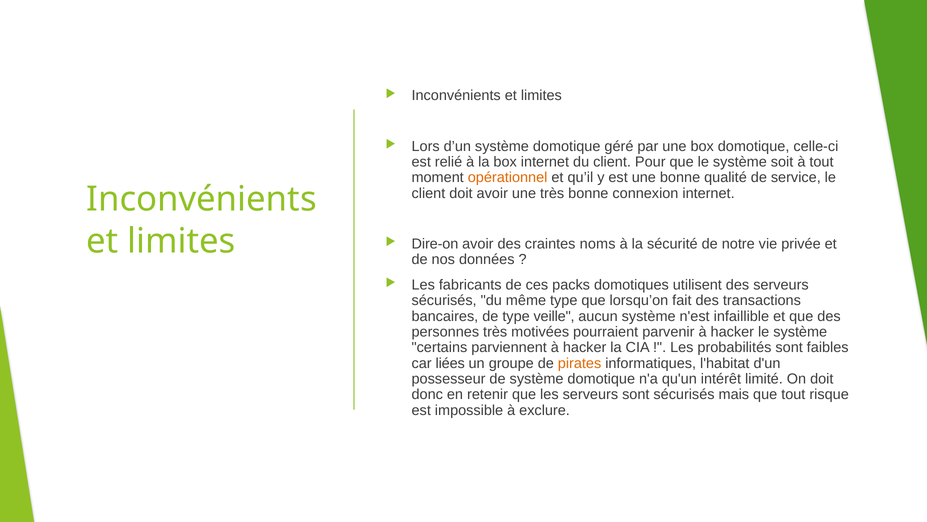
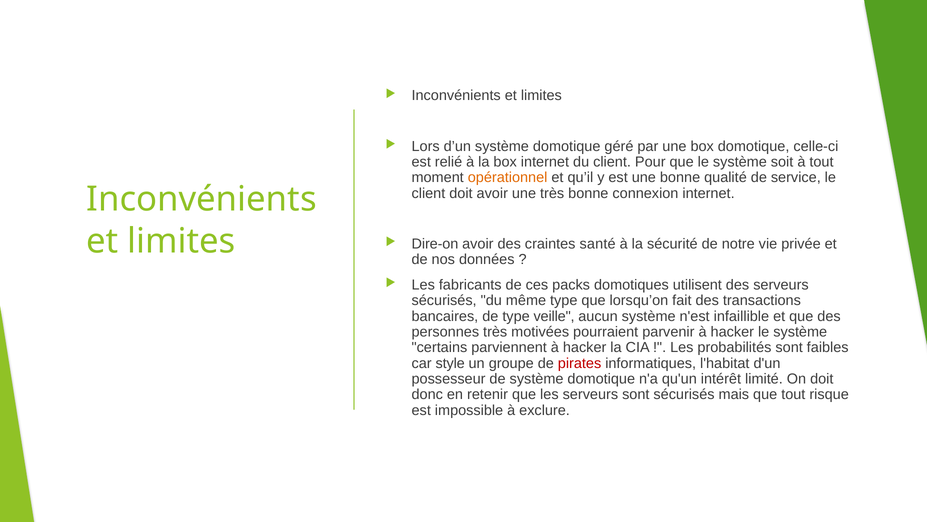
noms: noms -> santé (598, 244)
liées: liées -> style (450, 363)
pirates colour: orange -> red (580, 363)
